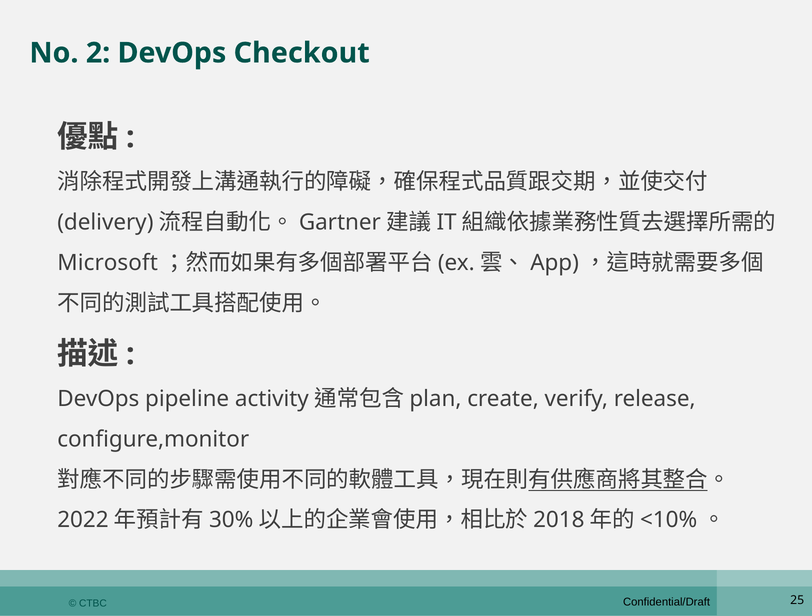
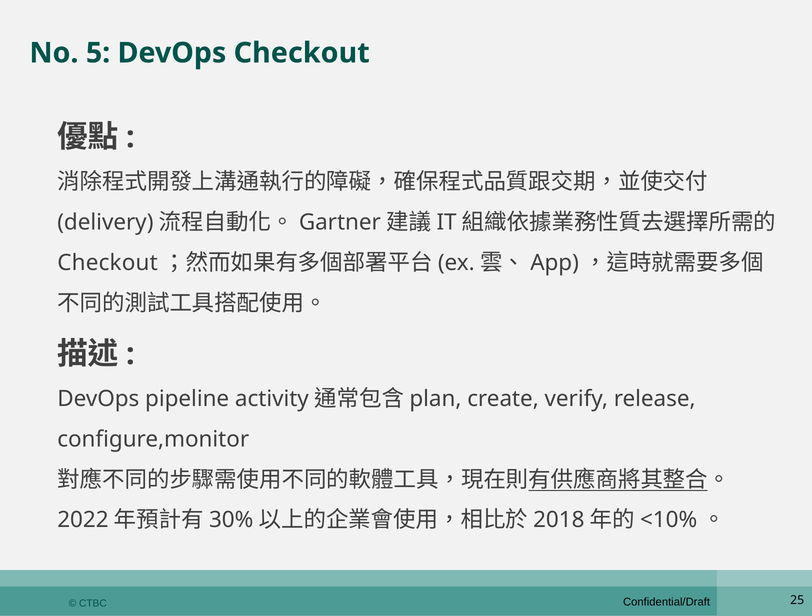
2: 2 -> 5 (98, 53)
Microsoft: Microsoft -> Checkout (108, 263)
